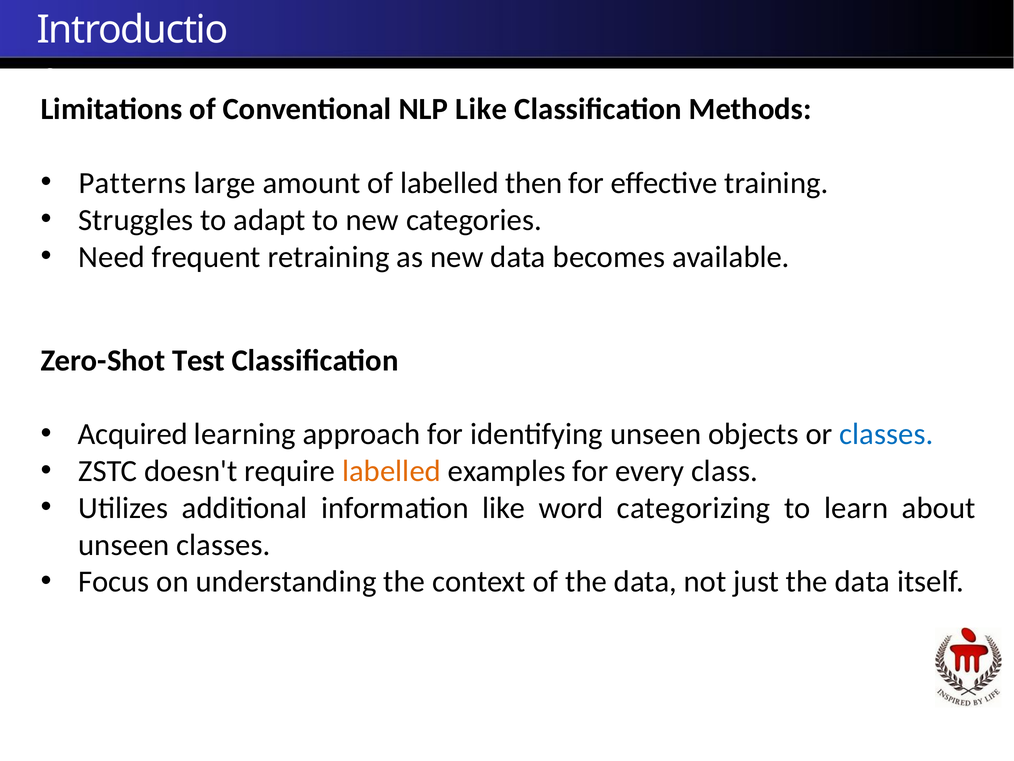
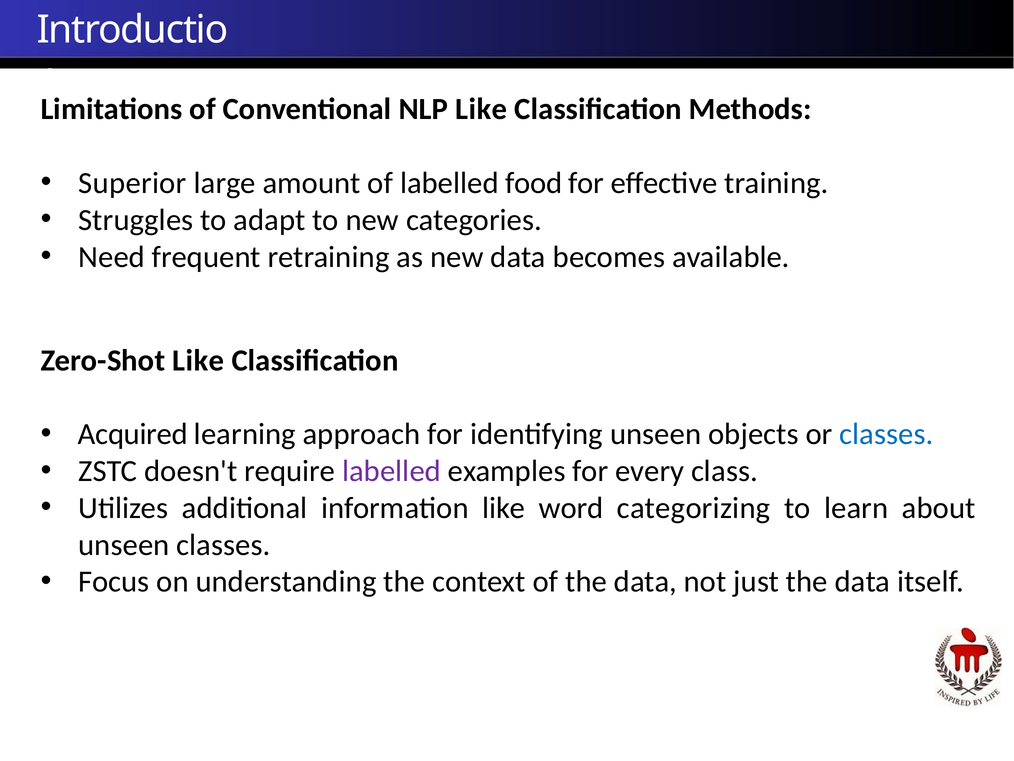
Patterns: Patterns -> Superior (132, 183)
then: then -> food (534, 183)
Zero-Shot Test: Test -> Like (198, 361)
labelled colour: orange -> purple (392, 471)
